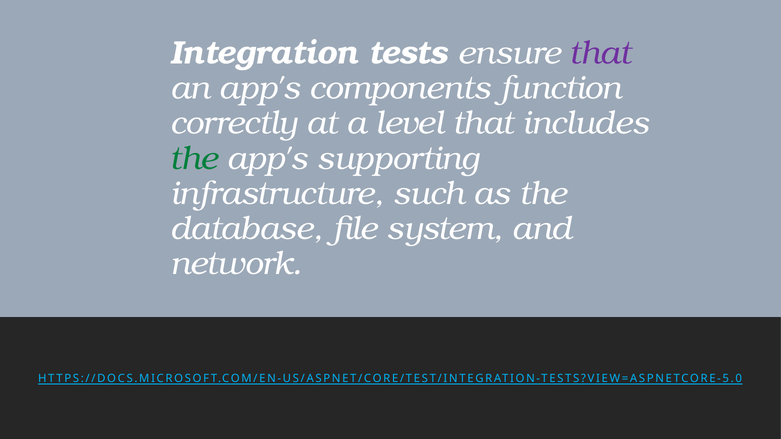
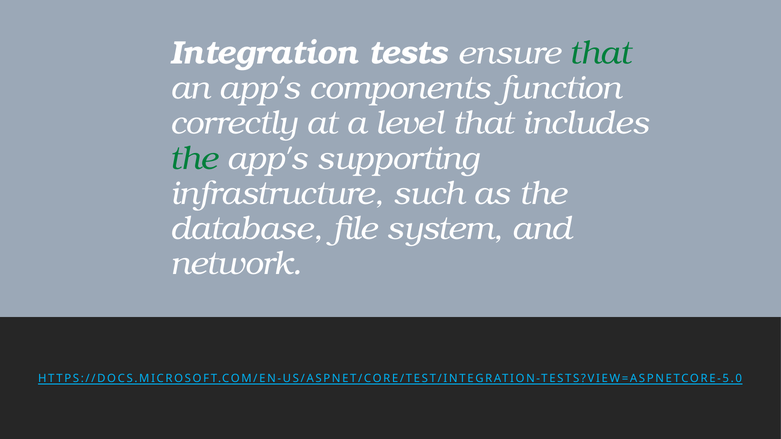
that colour: purple -> green (600, 53)
